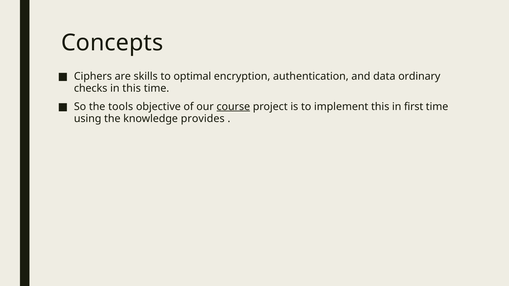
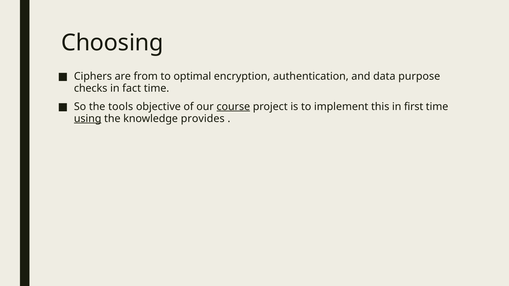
Concepts: Concepts -> Choosing (112, 43)
skills: skills -> from (146, 76)
ordinary: ordinary -> purpose (419, 76)
in this: this -> fact (132, 88)
using underline: none -> present (88, 119)
